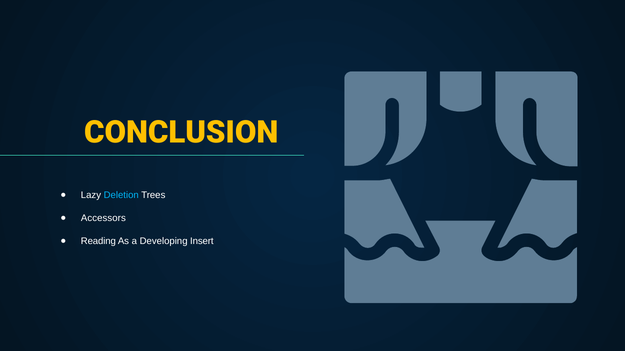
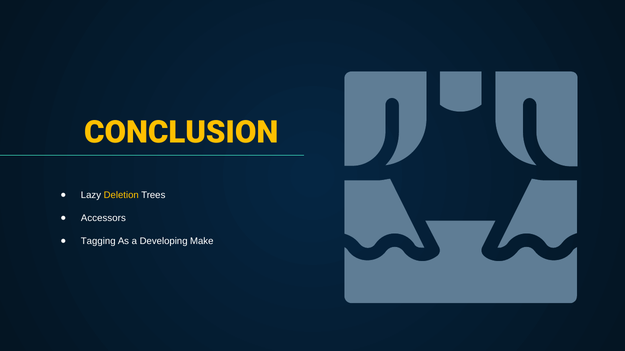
Deletion colour: light blue -> yellow (121, 196)
Reading: Reading -> Tagging (98, 242)
Insert: Insert -> Make (202, 242)
